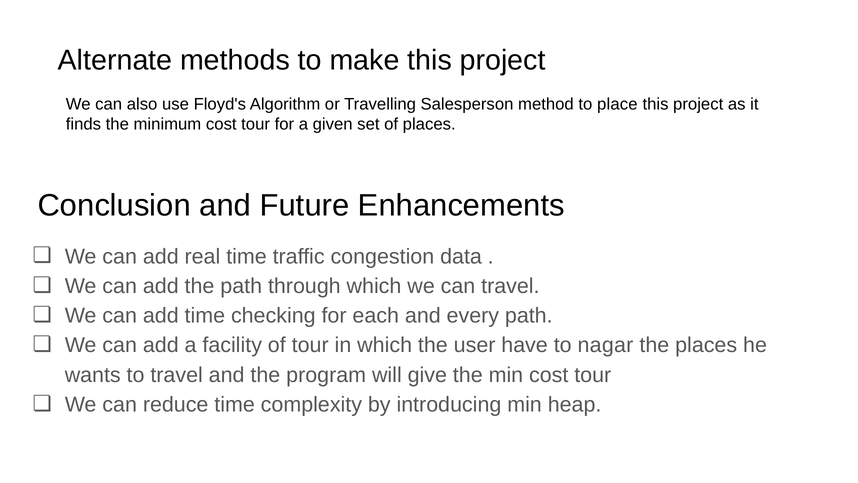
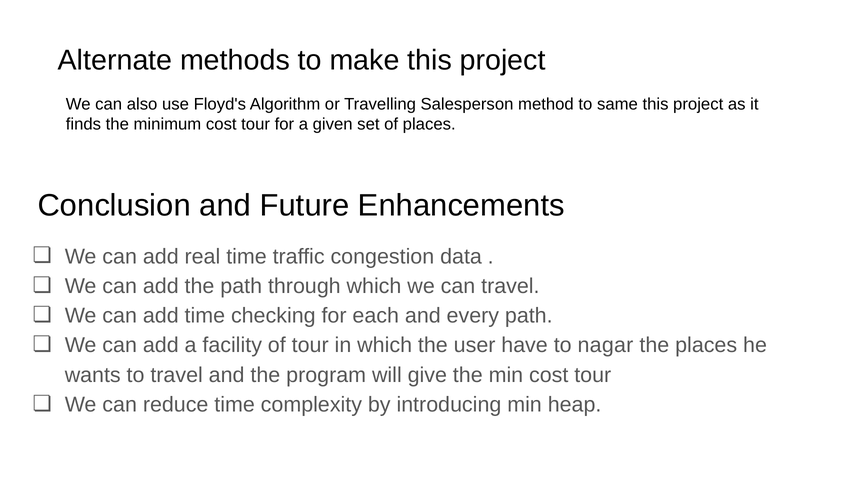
place: place -> same (617, 104)
